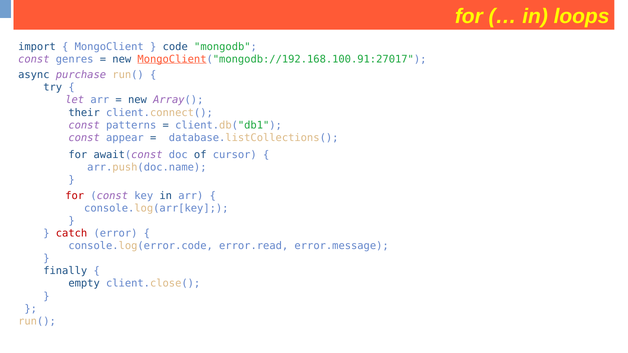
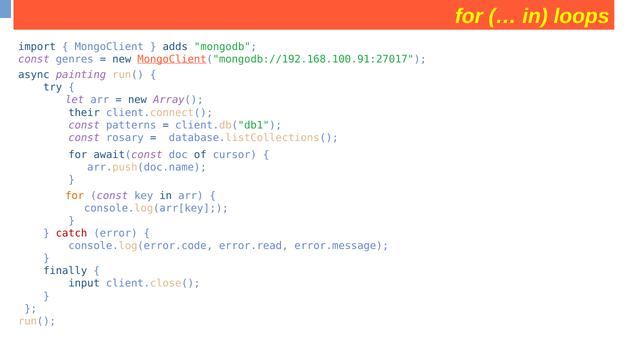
code: code -> adds (175, 47)
purchase: purchase -> painting (81, 75)
appear: appear -> rosary (125, 138)
for colour: red -> orange (75, 196)
empty: empty -> input (84, 284)
